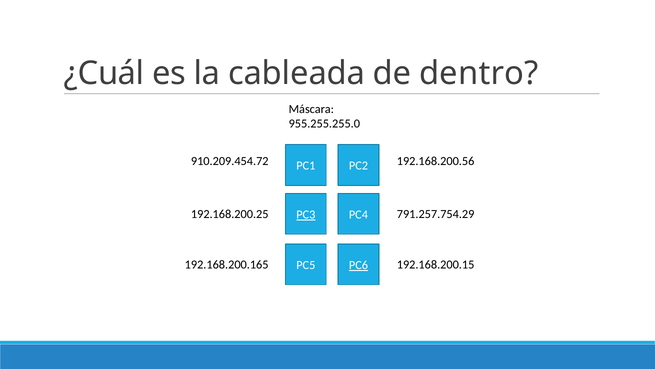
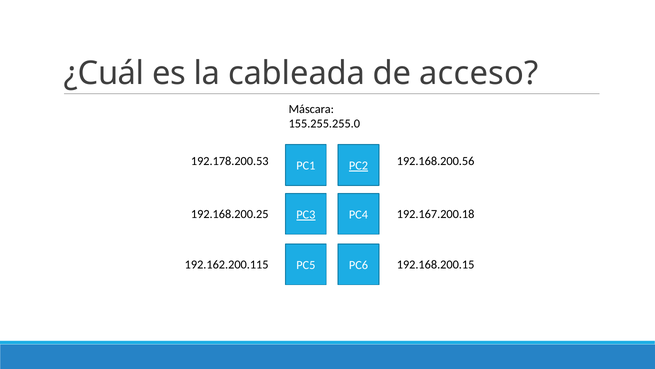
dentro: dentro -> acceso (479, 73)
955.255.255.0: 955.255.255.0 -> 155.255.255.0 (324, 124)
910.209.454.72: 910.209.454.72 -> 192.178.200.53 (230, 161)
PC2 underline: none -> present (358, 166)
791.257.754.29: 791.257.754.29 -> 192.167.200.18 (436, 214)
192.168.200.165: 192.168.200.165 -> 192.162.200.115 (227, 265)
PC6 underline: present -> none (358, 265)
